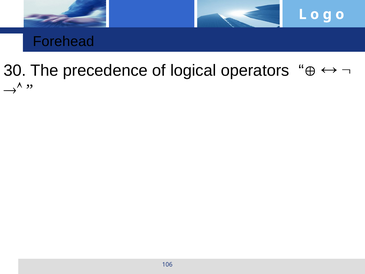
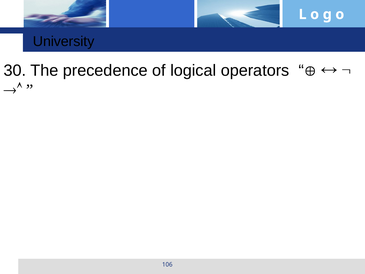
Forehead: Forehead -> University (64, 41)
